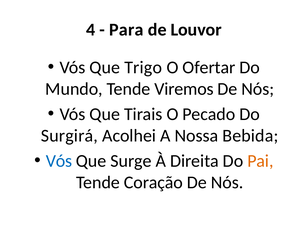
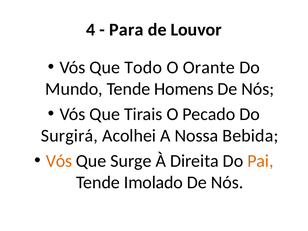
Trigo: Trigo -> Todo (143, 67)
Ofertar: Ofertar -> Orante (209, 67)
Viremos: Viremos -> Homens (184, 89)
Vós colour: blue -> orange (59, 161)
Coração: Coração -> Imolado (153, 182)
